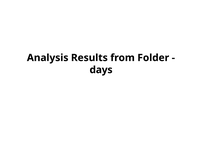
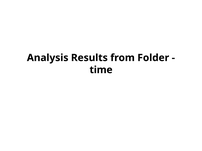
days: days -> time (101, 70)
